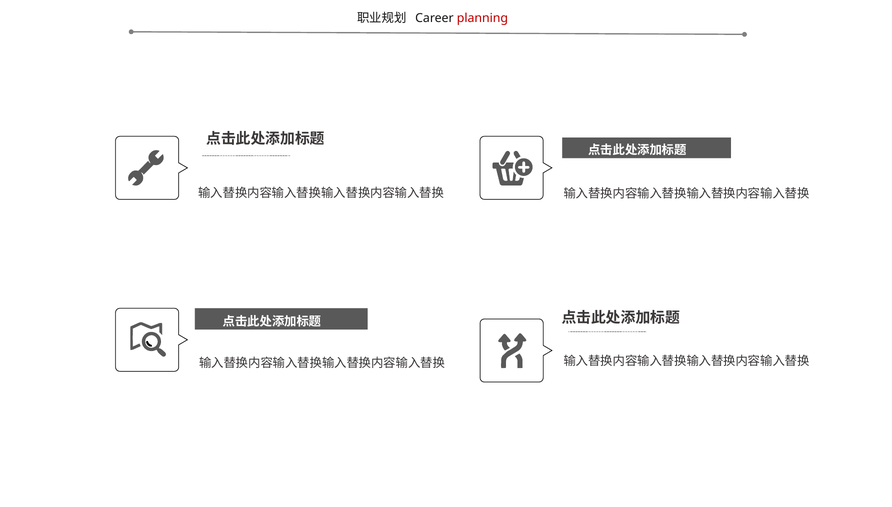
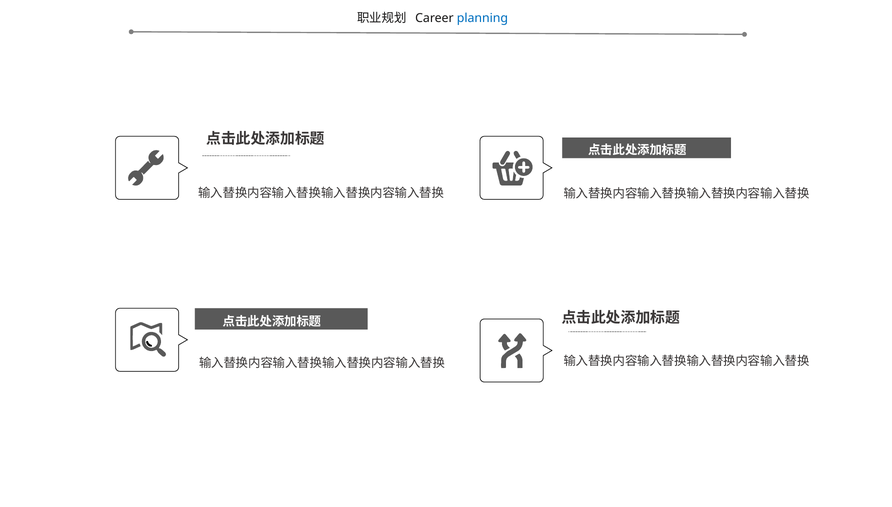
planning colour: red -> blue (482, 18)
